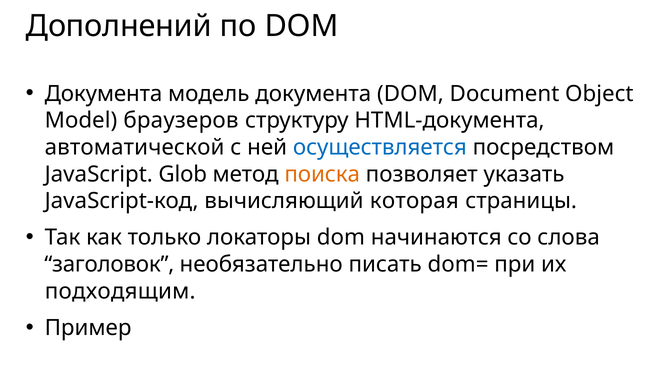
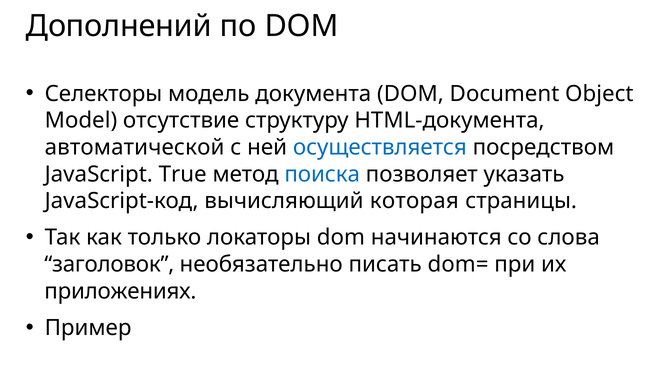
Документа: Документа -> Селекторы (103, 94)
браузеров: браузеров -> отсутствие (181, 121)
Glob: Glob -> True (183, 174)
поиска colour: orange -> blue (322, 174)
подходящим: подходящим -> приложениях (120, 291)
